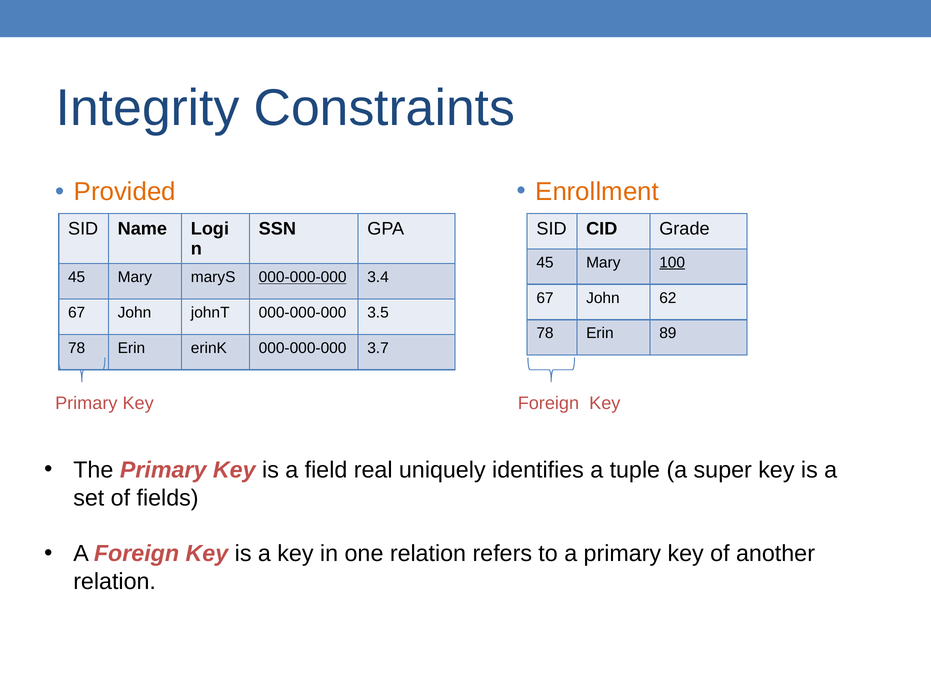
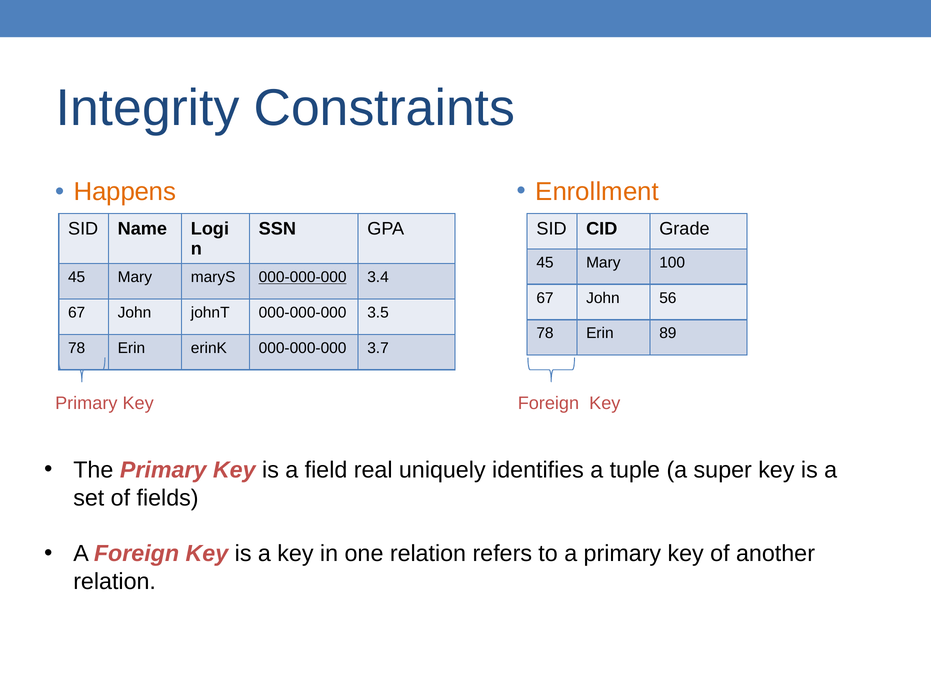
Provided: Provided -> Happens (125, 192)
100 underline: present -> none (672, 263)
62: 62 -> 56 (668, 298)
